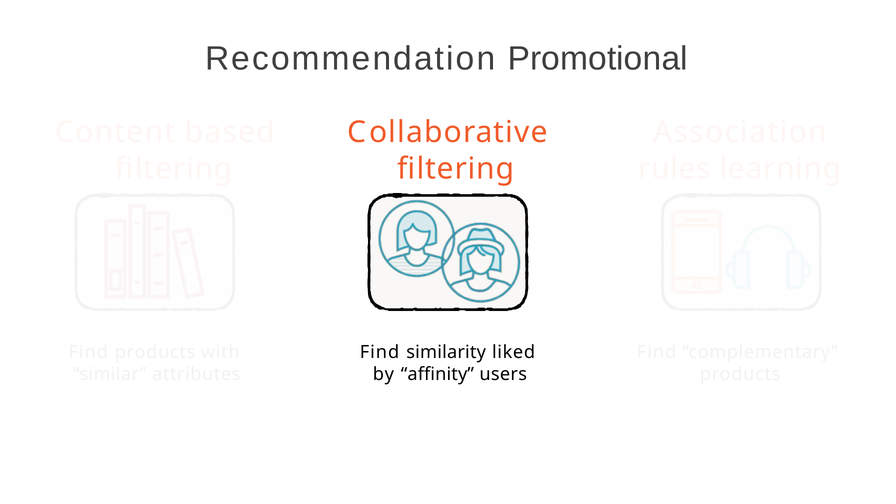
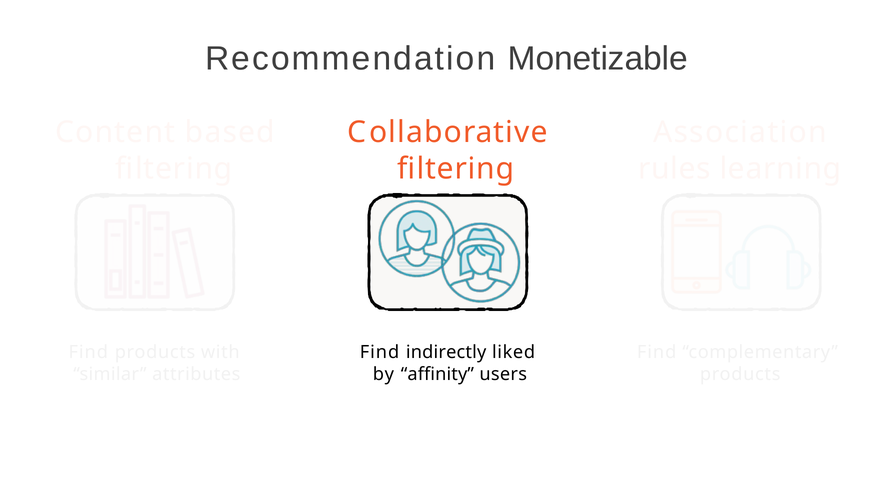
Promotional: Promotional -> Monetizable (598, 59)
similarity: similarity -> indirectly (446, 352)
